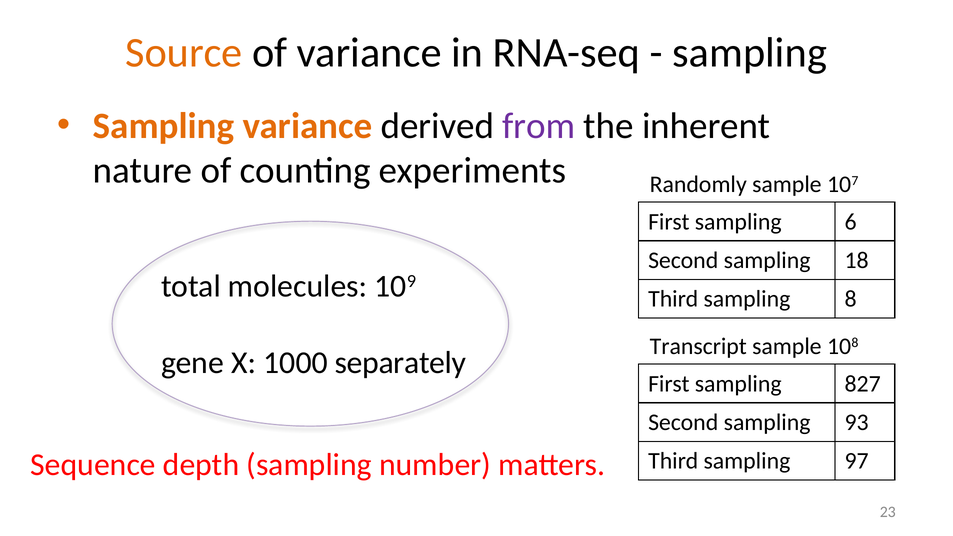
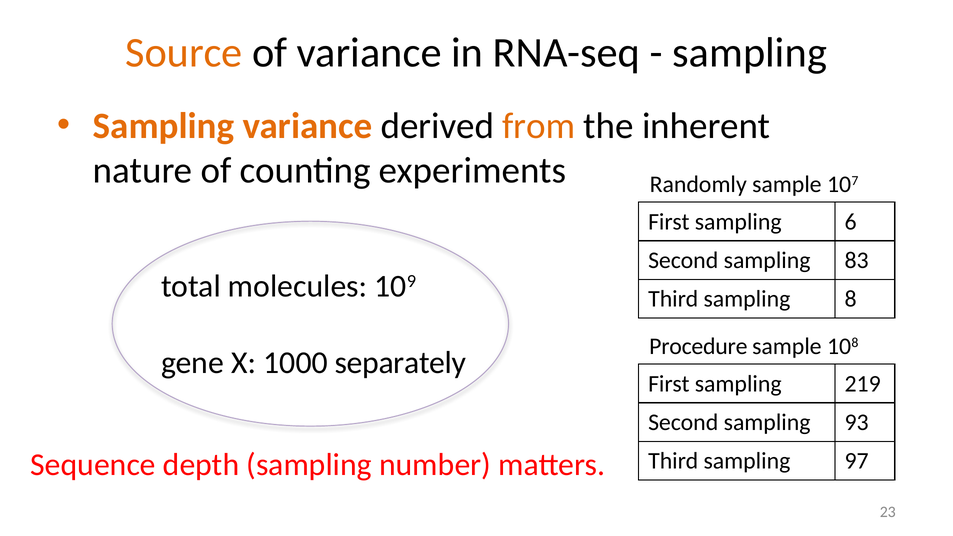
from colour: purple -> orange (539, 126)
18: 18 -> 83 (857, 260)
Transcript: Transcript -> Procedure (698, 346)
827: 827 -> 219 (863, 384)
